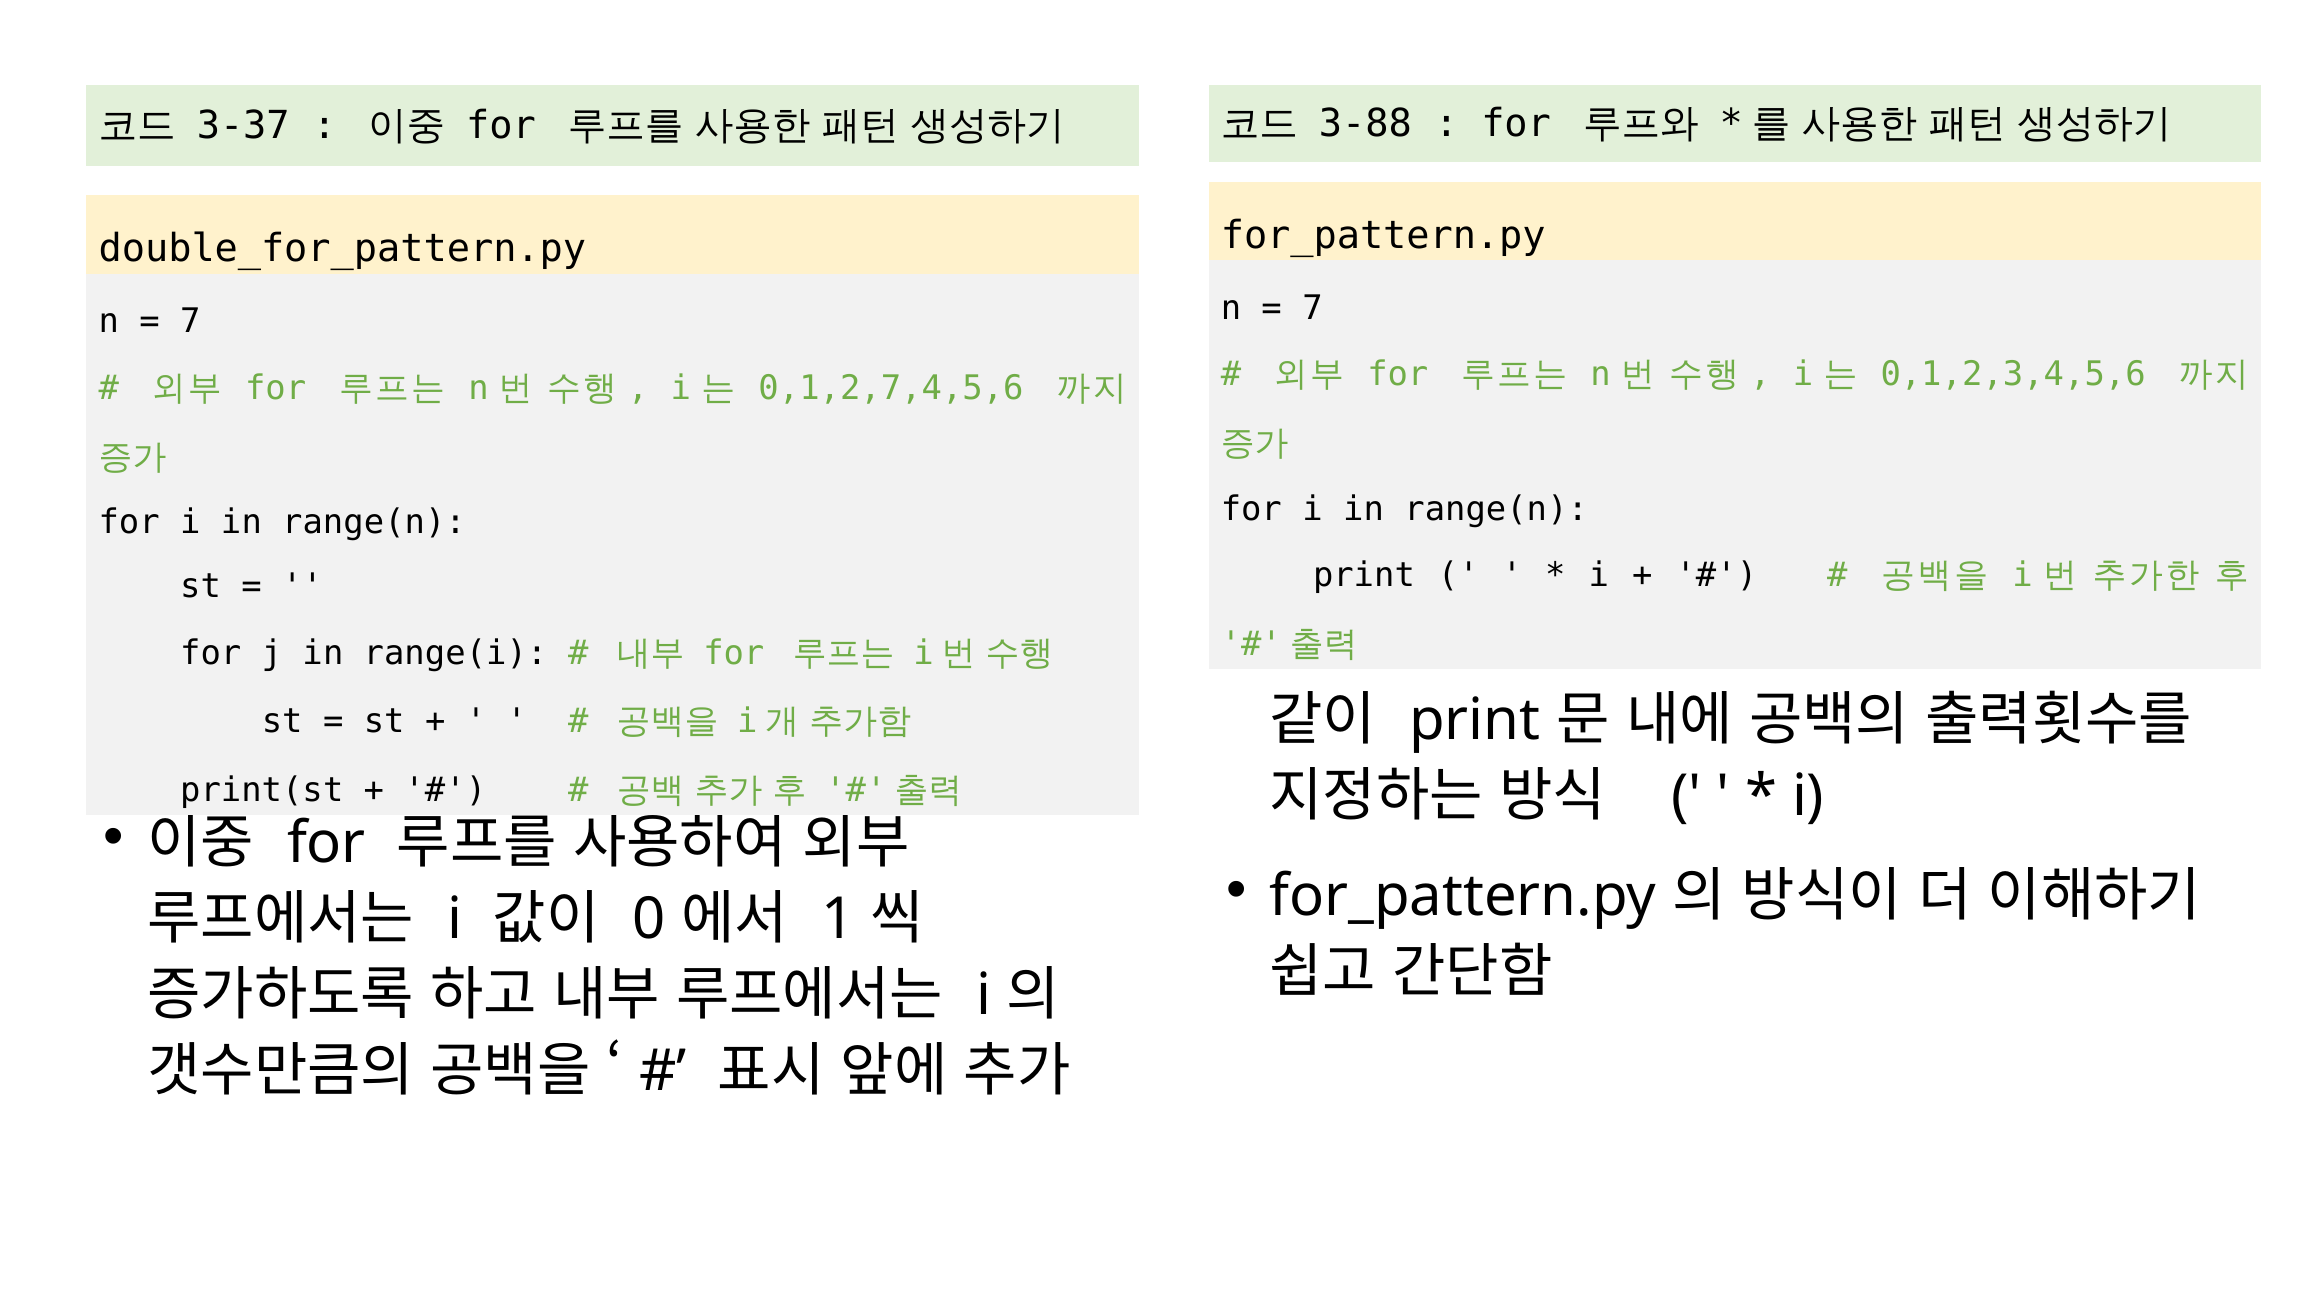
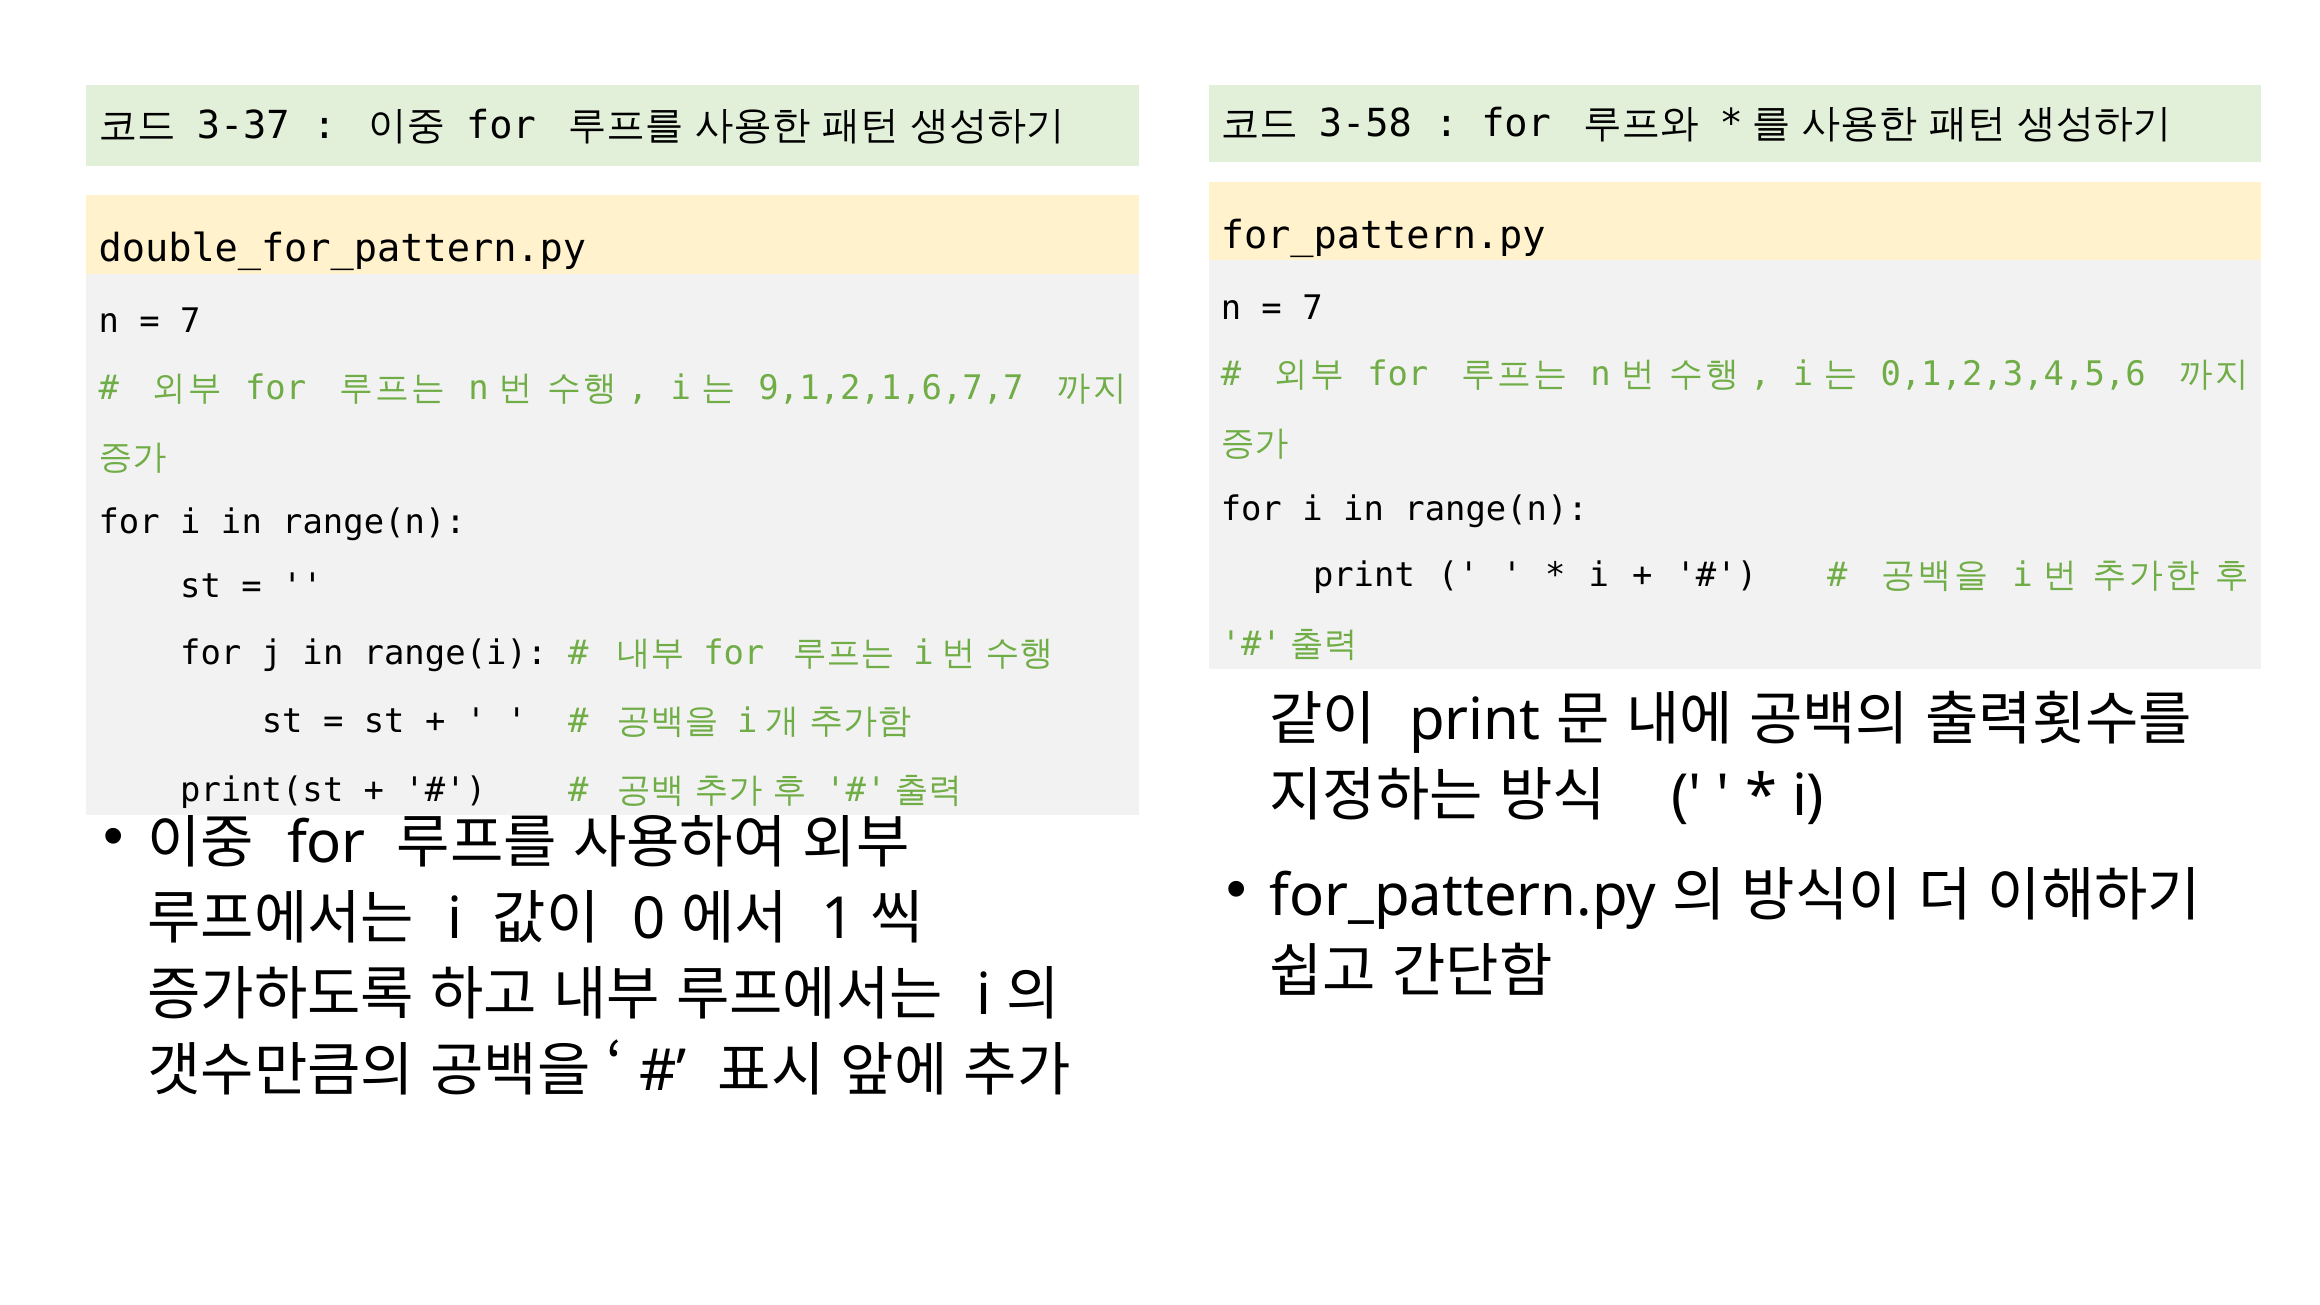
3-88: 3-88 -> 3-58 (1365, 124)
0,1,2,7,4,5,6: 0,1,2,7,4,5,6 -> 9,1,2,1,6,7,7 (891, 388)
